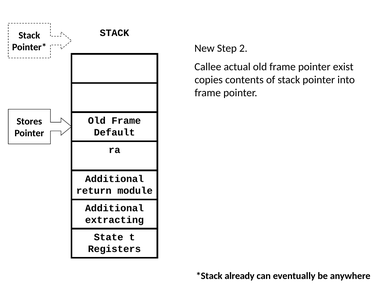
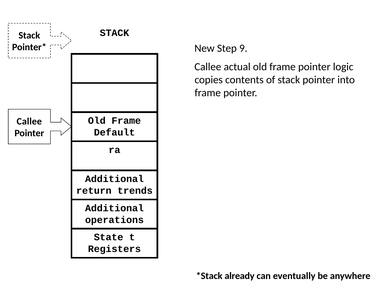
2: 2 -> 9 (243, 48)
exist: exist -> logic (343, 67)
Stores: Stores -> Callee (29, 121)
module: module -> trends (135, 191)
extracting: extracting -> operations (114, 220)
